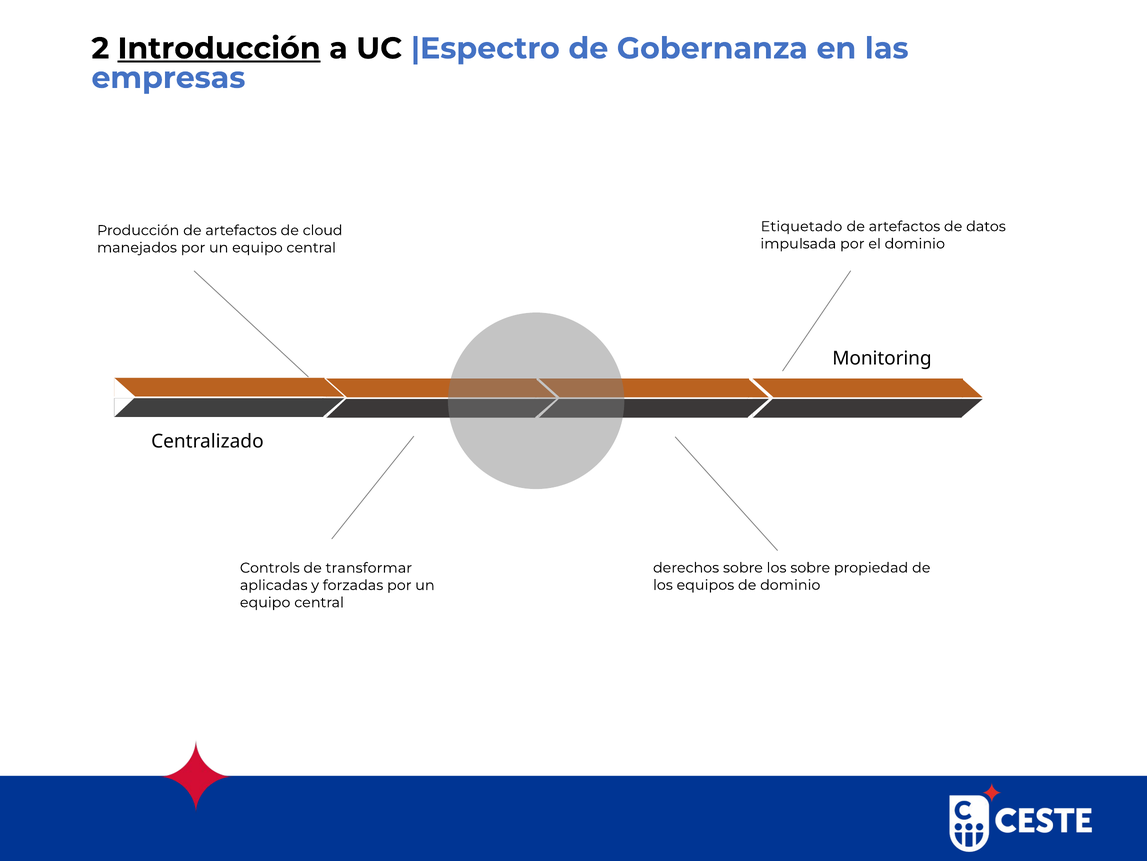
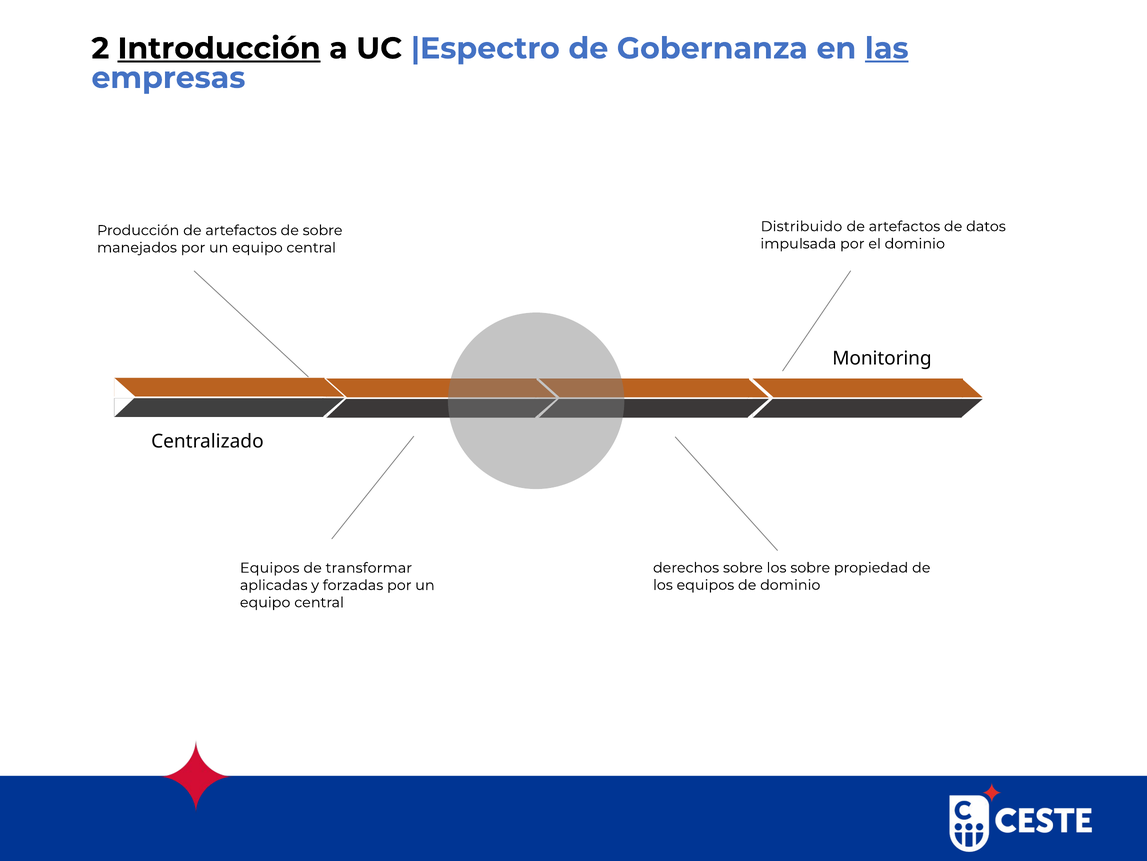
las underline: none -> present (887, 48)
Etiquetado: Etiquetado -> Distribuido (801, 226)
de cloud: cloud -> sobre (323, 230)
Controls: Controls -> Equipos (270, 567)
